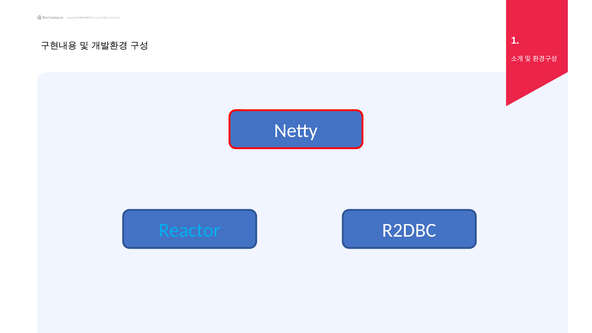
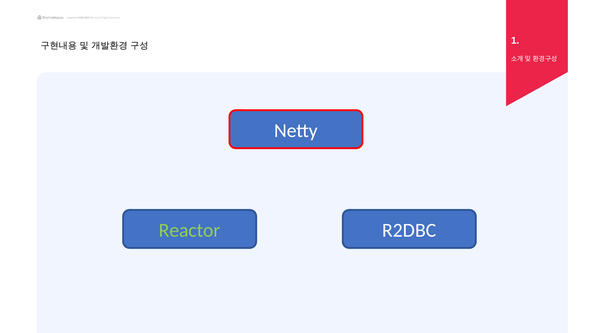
Reactor colour: light blue -> light green (190, 230)
